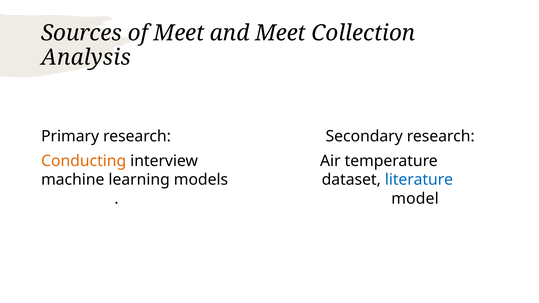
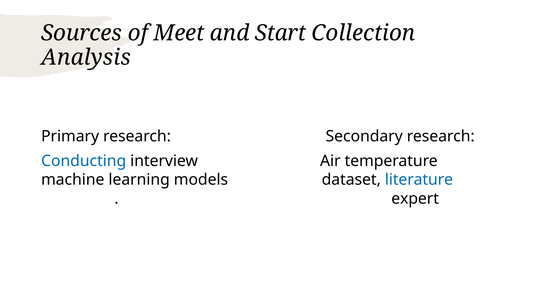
and Meet: Meet -> Start (281, 33)
Conducting colour: orange -> blue (84, 161)
model: model -> expert (415, 199)
